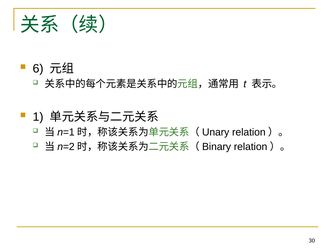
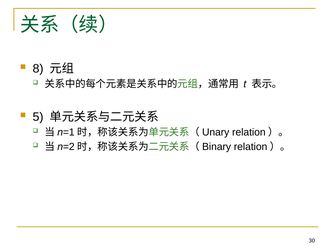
6: 6 -> 8 (38, 68)
1: 1 -> 5 (38, 117)
